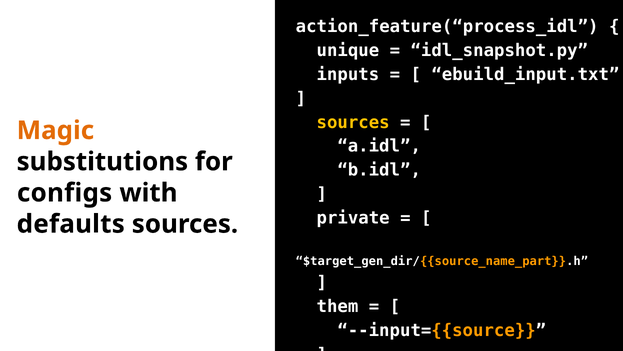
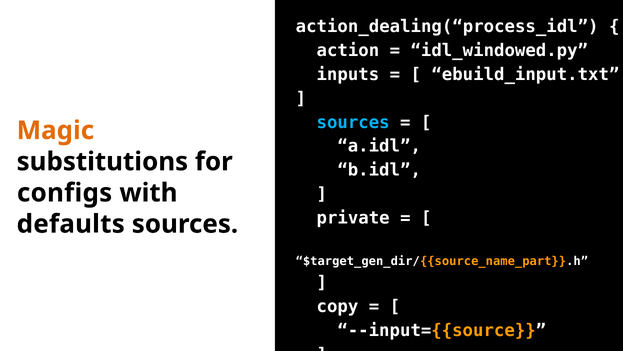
action_feature(“process_idl: action_feature(“process_idl -> action_dealing(“process_idl (447, 27)
unique: unique -> action (348, 50)
idl_snapshot.py: idl_snapshot.py -> idl_windowed.py (499, 50)
sources colour: yellow -> light blue (353, 122)
them: them -> copy (337, 306)
